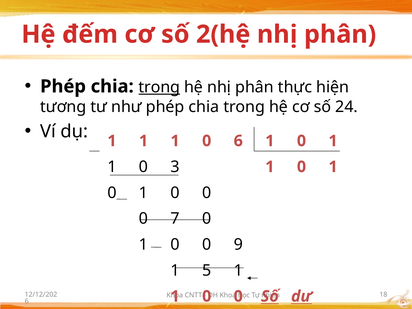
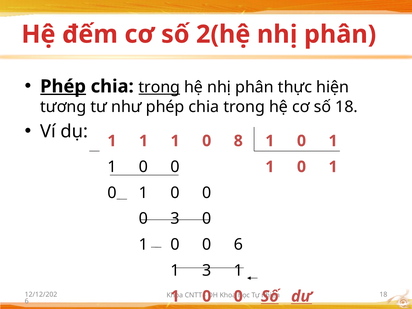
Phép underline: none -> present (63, 86)
số 24: 24 -> 18 (347, 107)
0 6: 6 -> 8 (238, 141)
3: 3 -> 0 (175, 167)
0 7: 7 -> 3 (175, 219)
0 9: 9 -> 6 (238, 245)
1 5: 5 -> 3 (207, 270)
